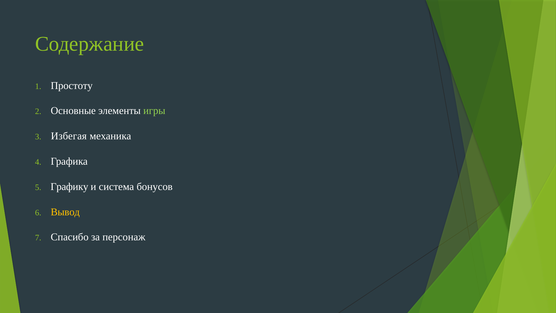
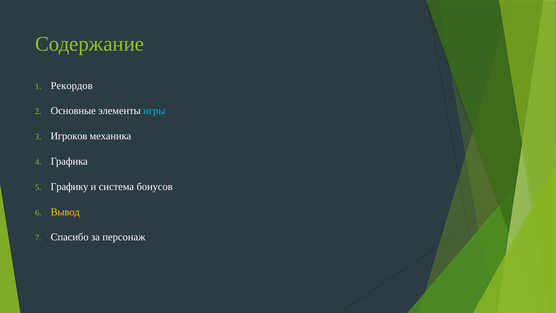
Простоту: Простоту -> Рекордов (72, 86)
игры colour: light green -> light blue (154, 111)
Избегая: Избегая -> Игроков (69, 136)
